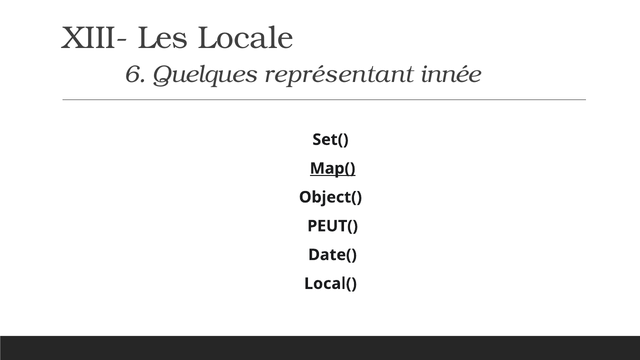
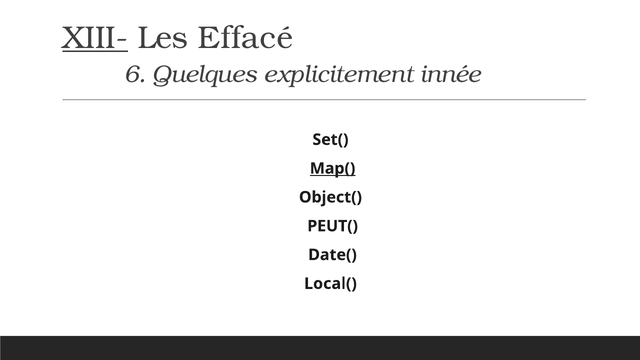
XIII- underline: none -> present (95, 38)
Locale: Locale -> Effacé (245, 38)
représentant: représentant -> explicitement (338, 74)
